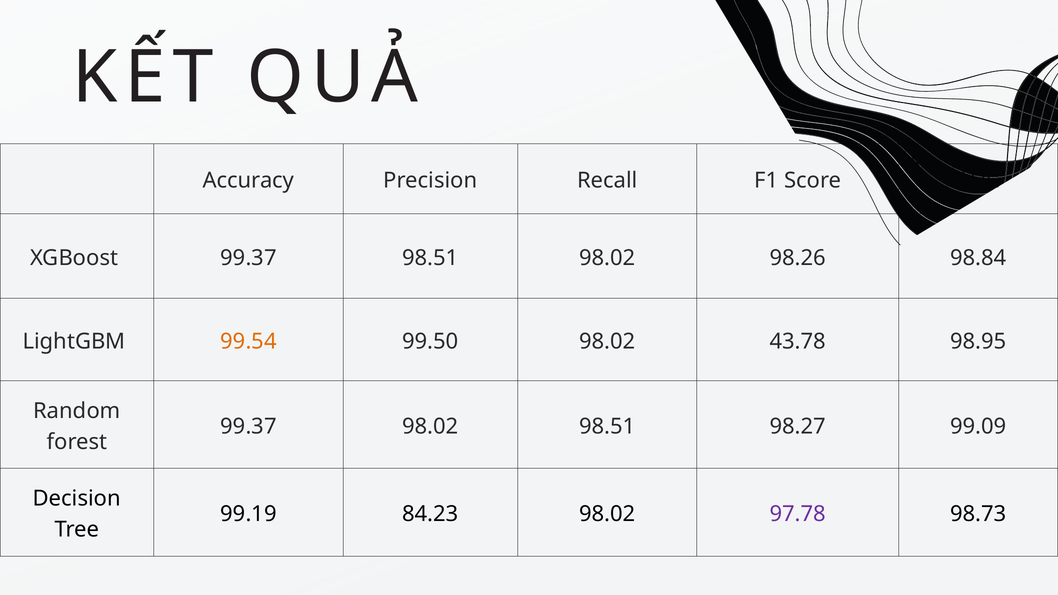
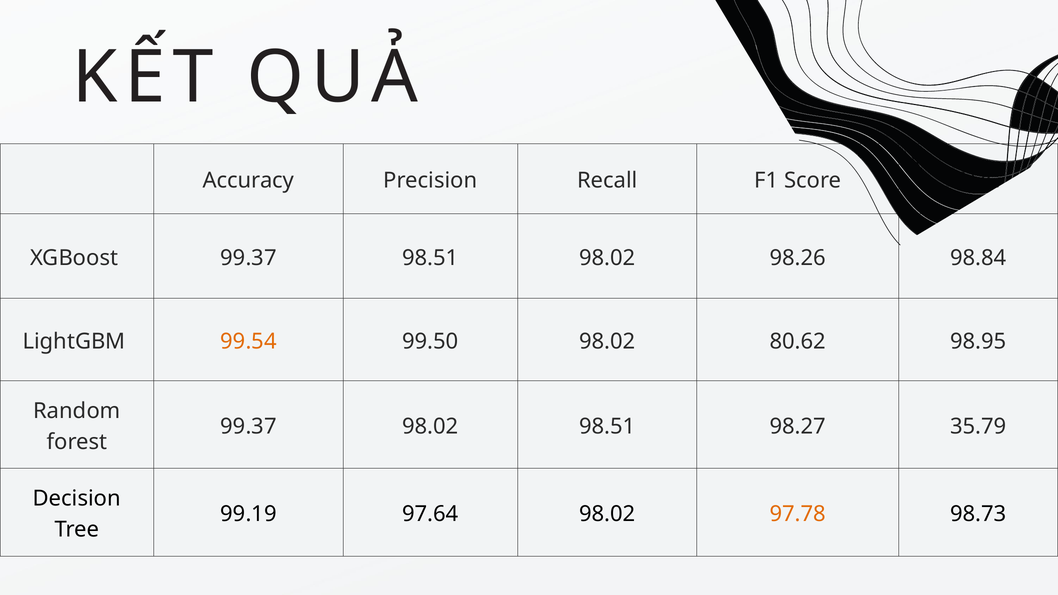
43.78: 43.78 -> 80.62 (798, 341)
99.09: 99.09 -> 35.79 (978, 426)
84.23: 84.23 -> 97.64 (430, 514)
97.78 colour: purple -> orange (798, 514)
